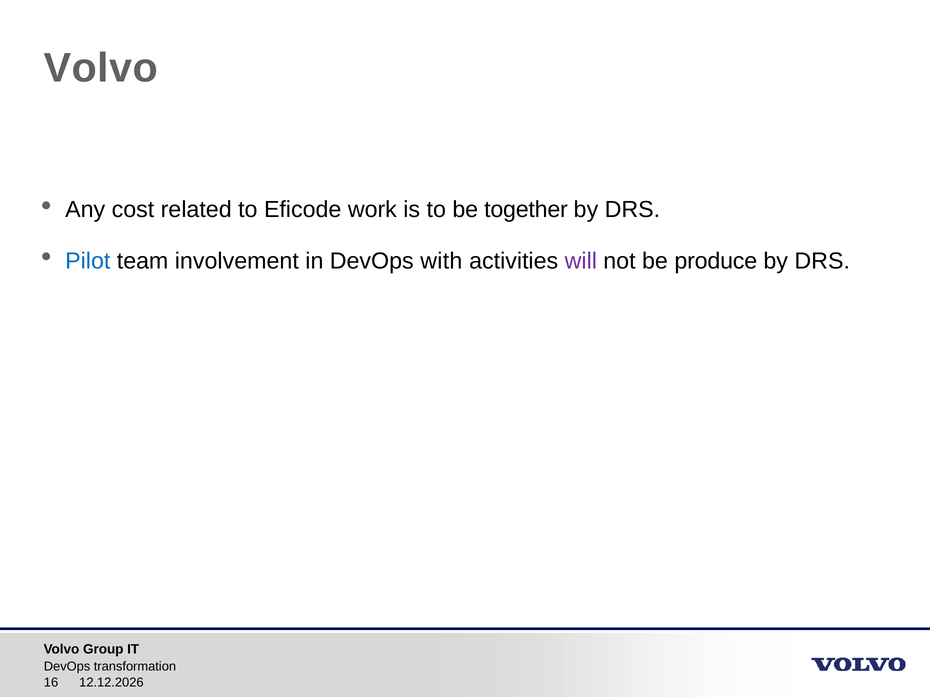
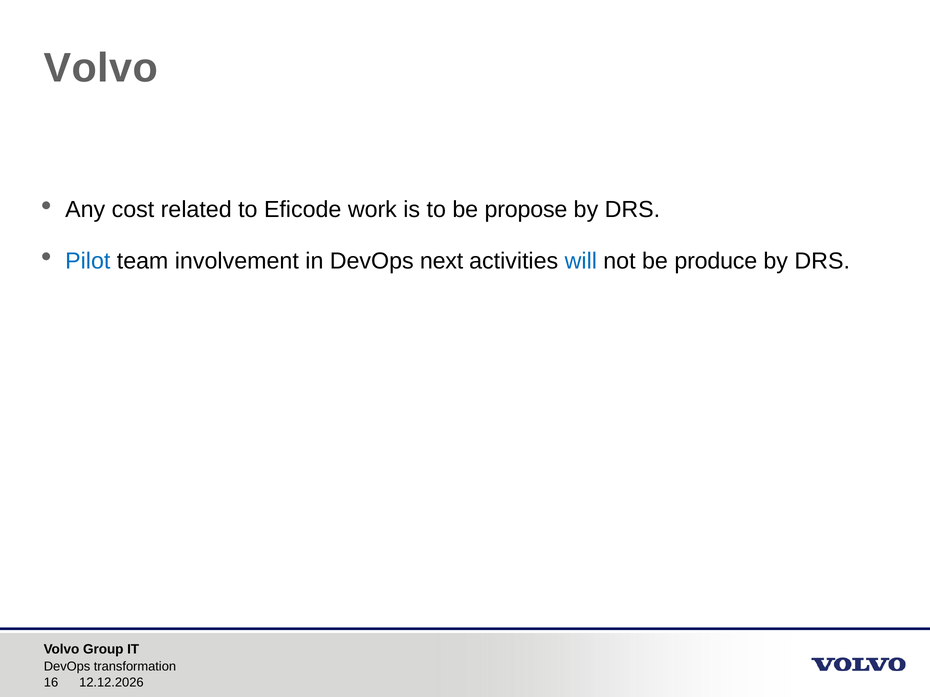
together: together -> propose (526, 210)
with: with -> next (442, 261)
will colour: purple -> blue (581, 261)
